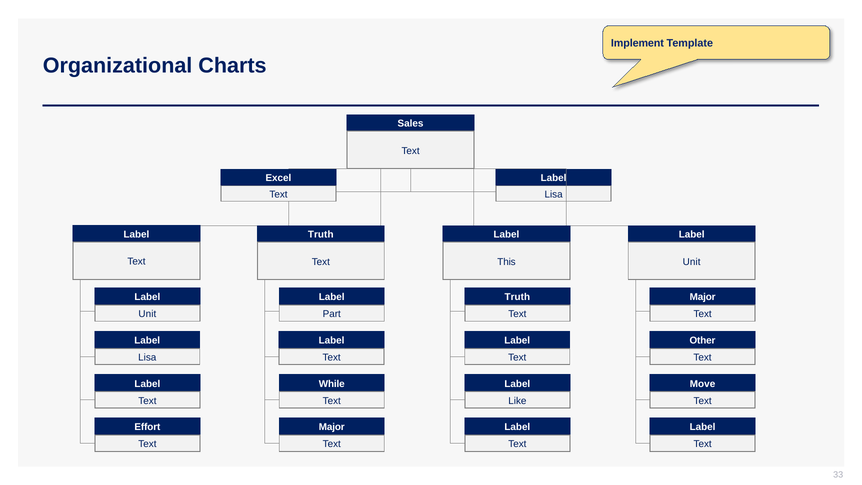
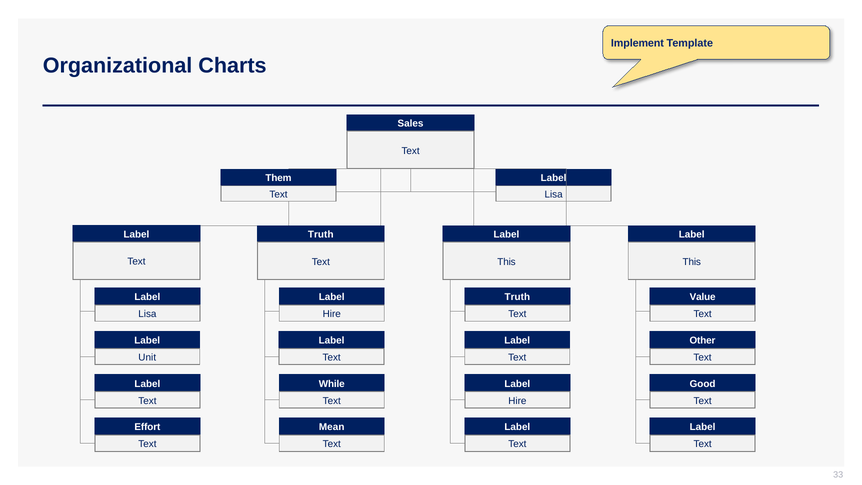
Excel: Excel -> Them (278, 178)
Unit: Unit -> This (692, 262)
Major: Major -> Value (703, 297)
Unit: Unit -> Lisa (147, 314)
Part: Part -> Hire (332, 314)
Lisa: Lisa -> Unit (147, 357)
Move: Move -> Good (703, 384)
Like: Like -> Hire (517, 401)
Major: Major -> Mean (332, 427)
